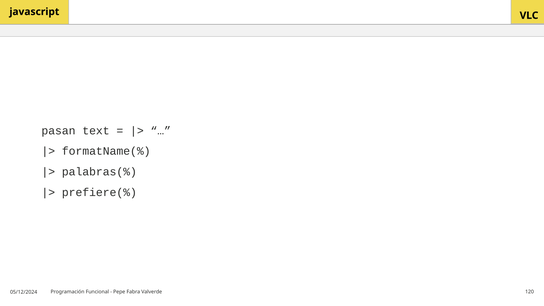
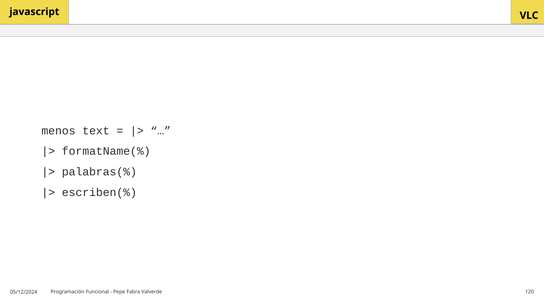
pasan: pasan -> menos (58, 131)
prefiere(%: prefiere(% -> escriben(% (99, 192)
